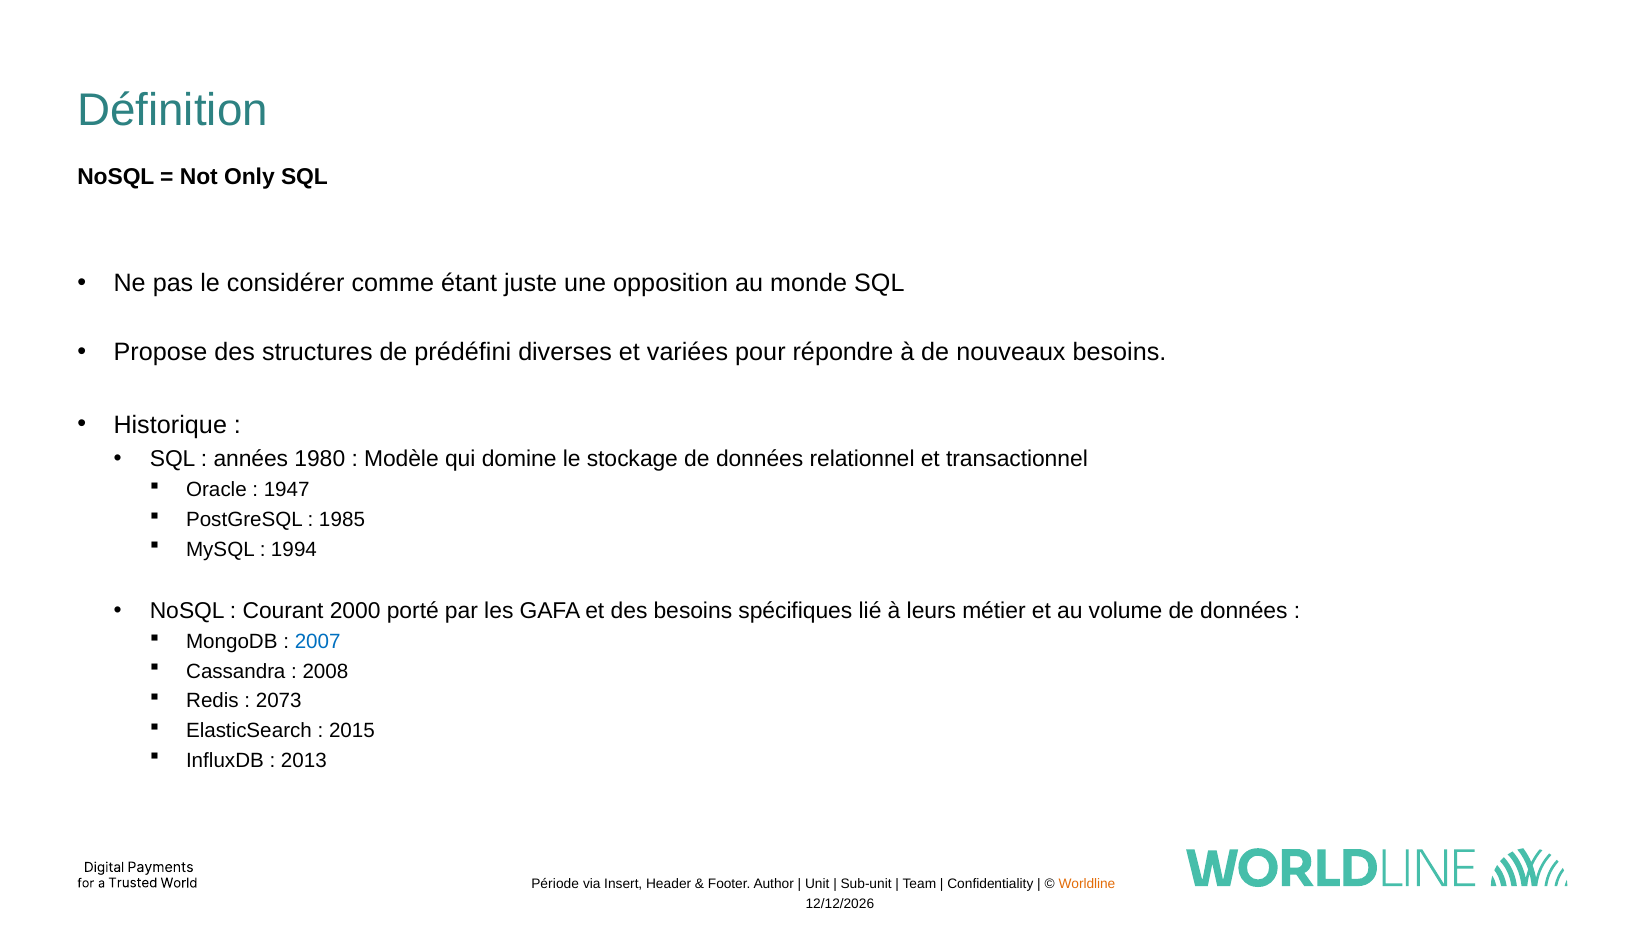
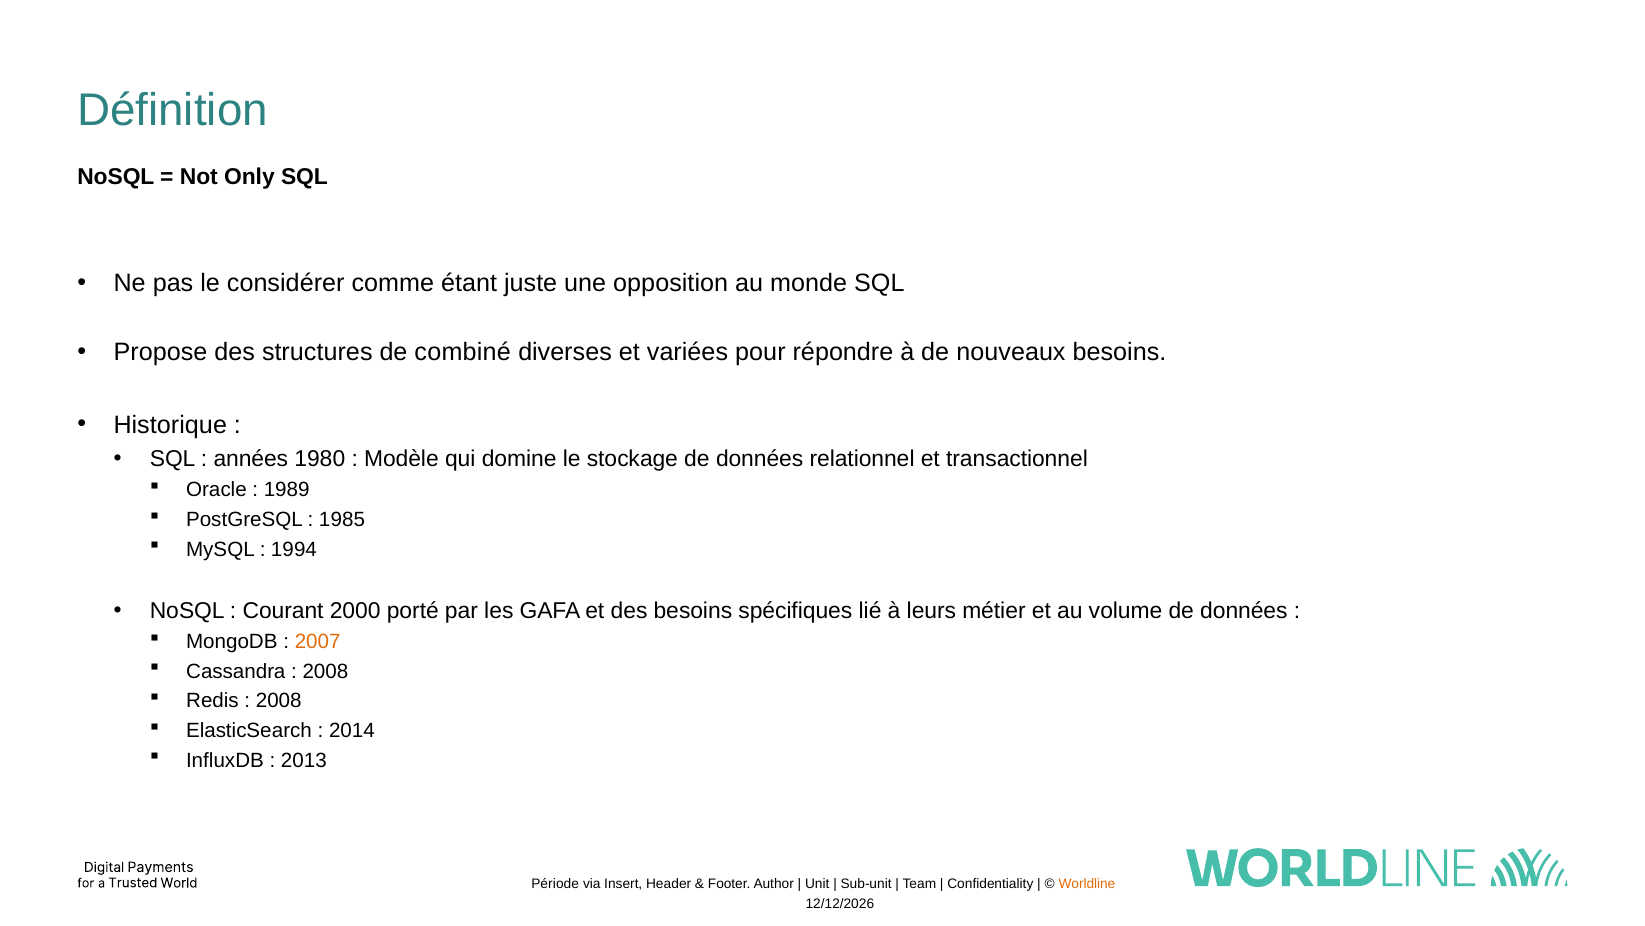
prédéfini: prédéfini -> combiné (463, 352)
1947: 1947 -> 1989 (287, 490)
2007 colour: blue -> orange (318, 641)
2073: 2073 -> 2008 (279, 701)
2015: 2015 -> 2014 (352, 730)
